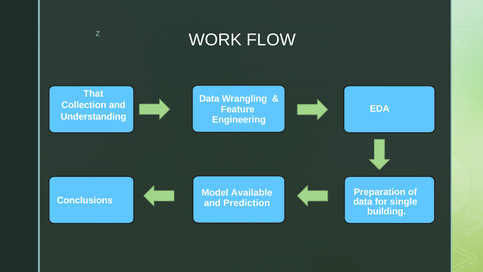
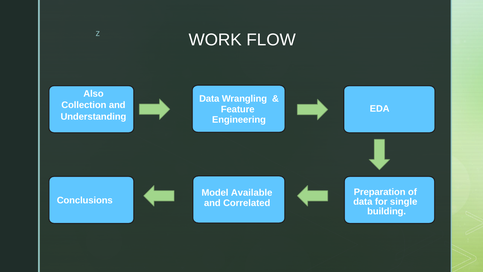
That: That -> Also (93, 94)
Prediction: Prediction -> Correlated (247, 203)
